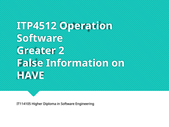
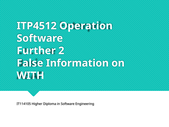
Greater: Greater -> Further (36, 51)
HAVE: HAVE -> WITH (30, 75)
